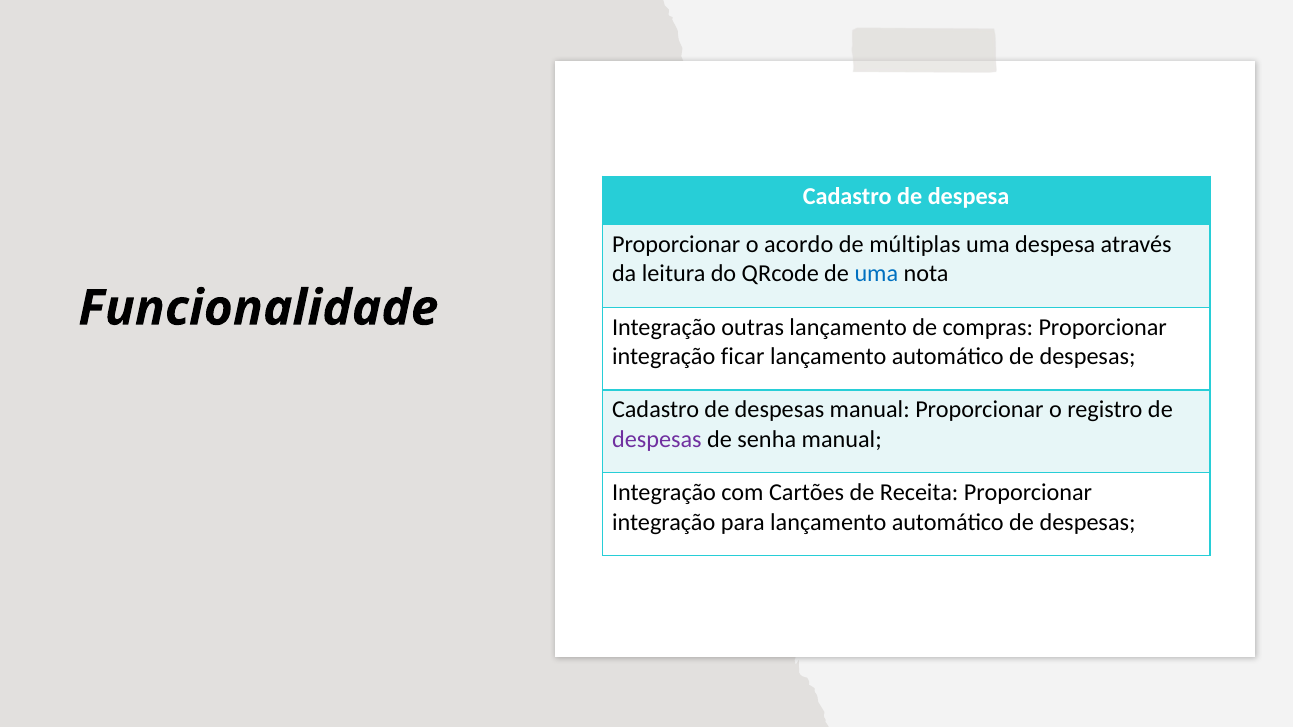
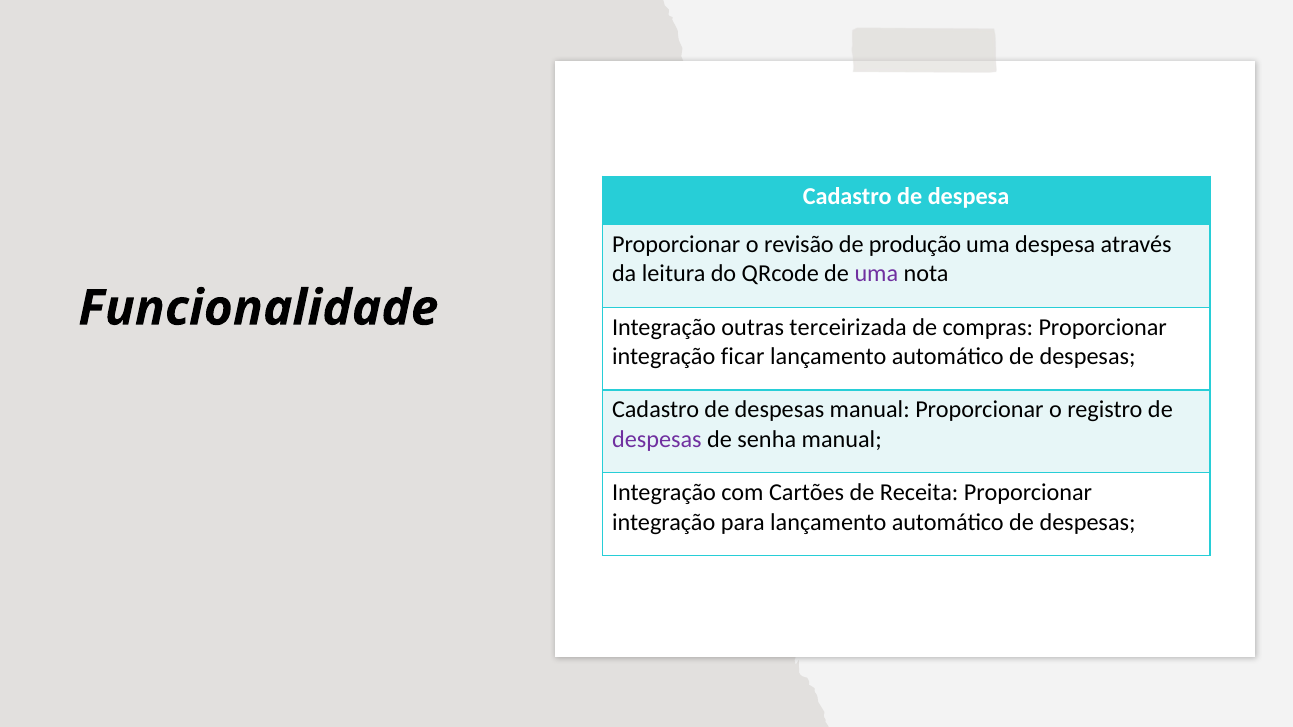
acordo: acordo -> revisão (799, 244)
múltiplas: múltiplas -> produção (915, 244)
uma colour: blue -> purple (876, 274)
outras lançamento: lançamento -> terceirizada (848, 327)
